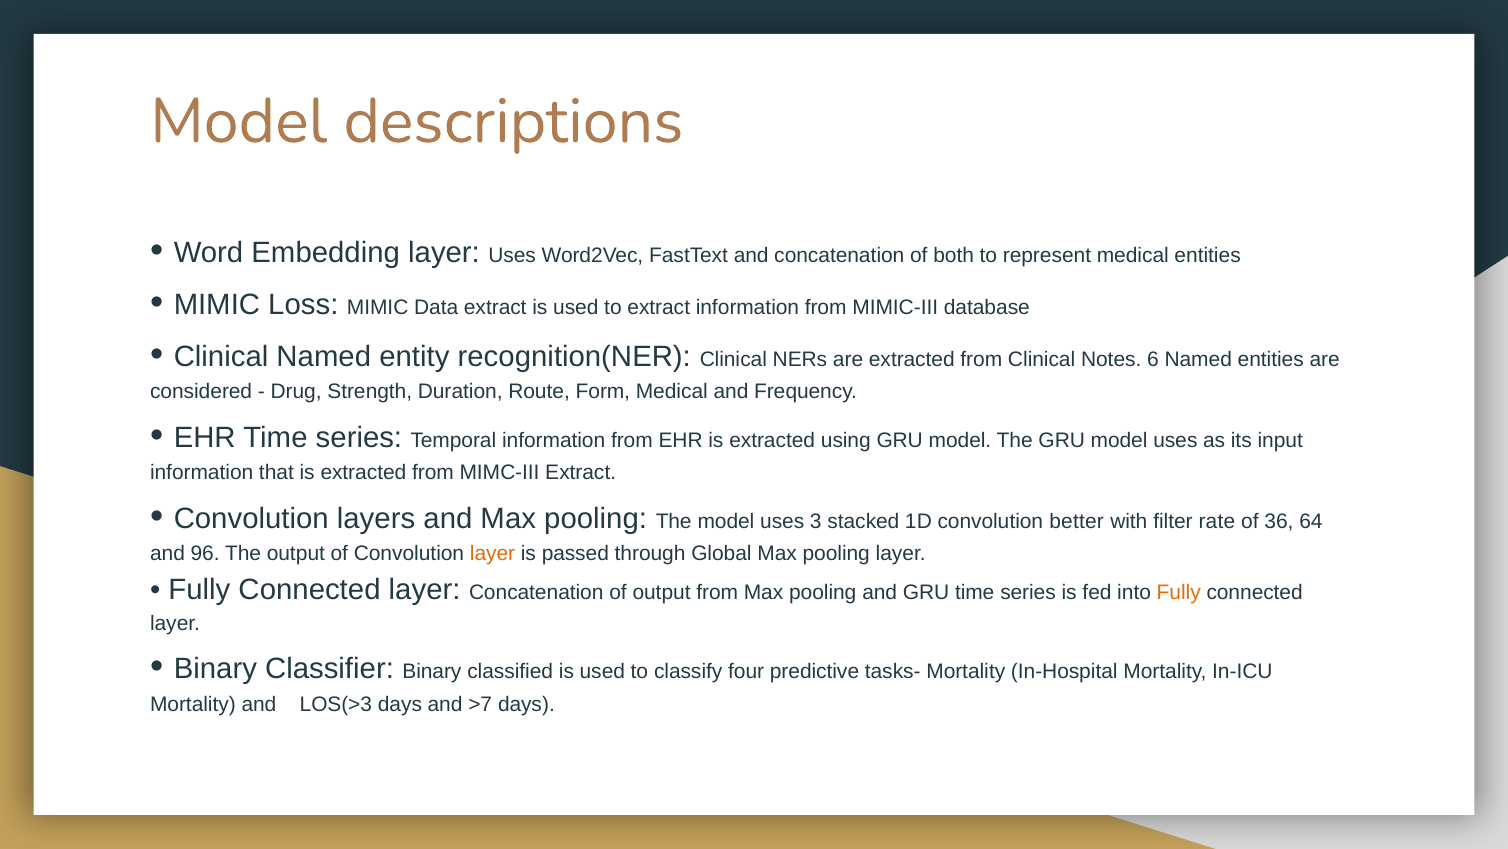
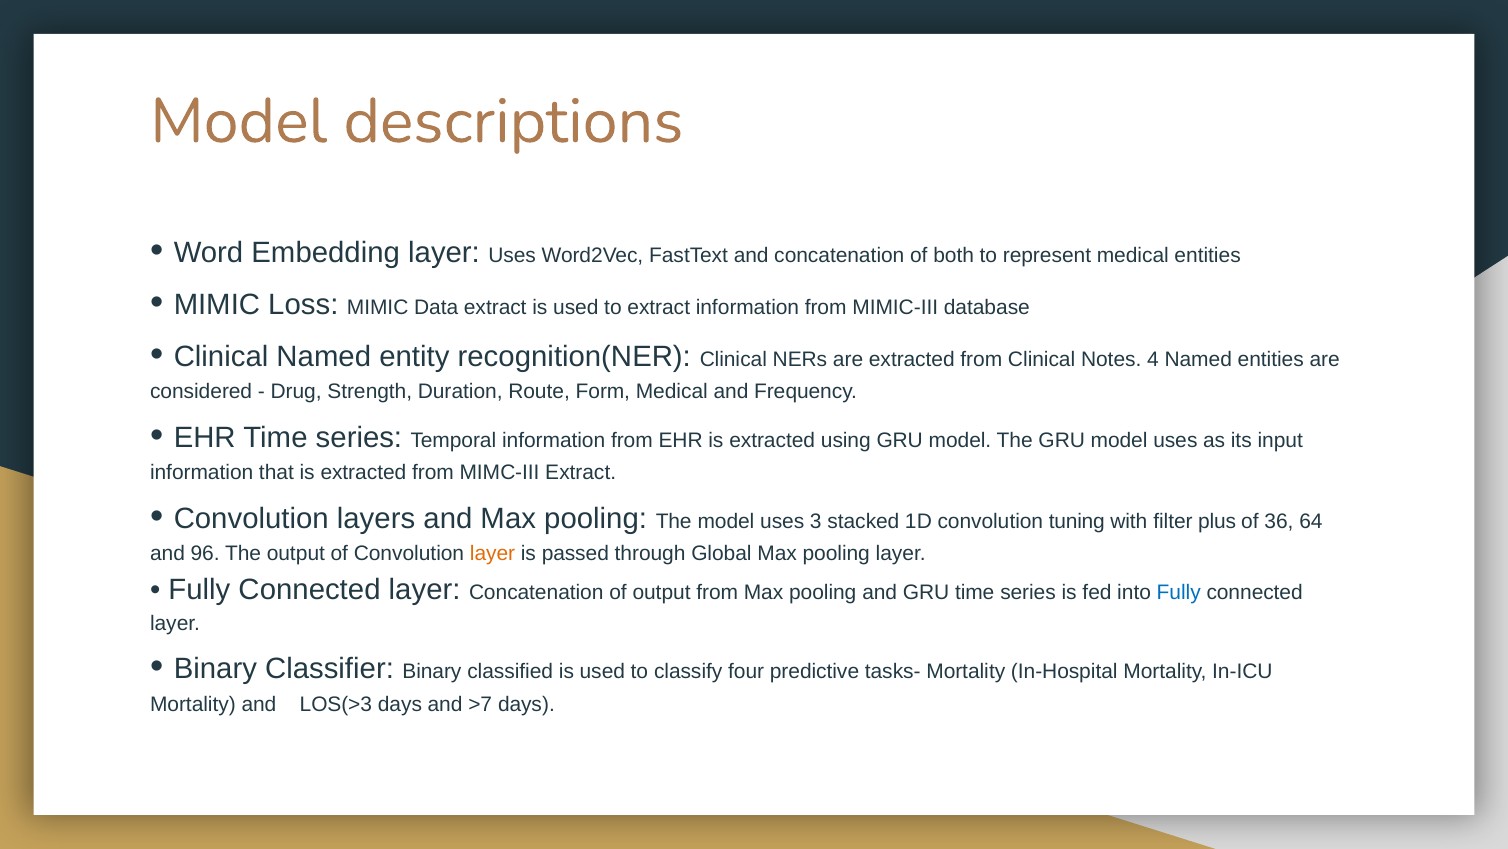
6: 6 -> 4 (1153, 359)
better: better -> tuning (1077, 521)
rate: rate -> plus (1217, 521)
Fully colour: orange -> blue (1179, 592)
